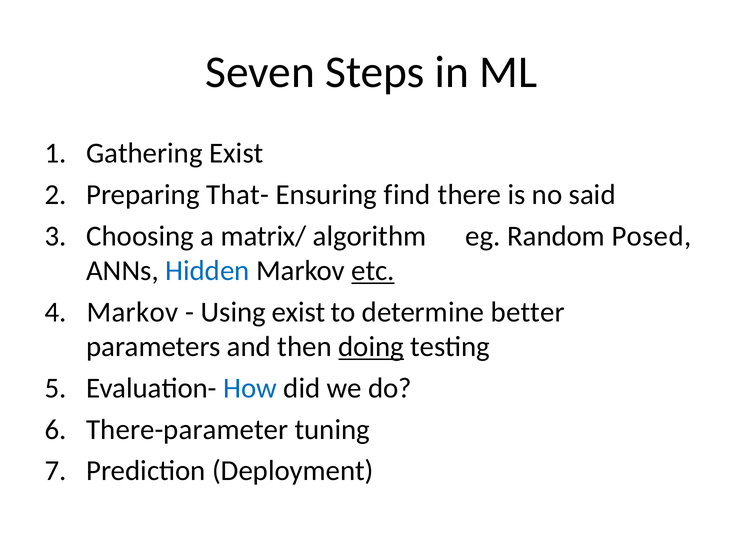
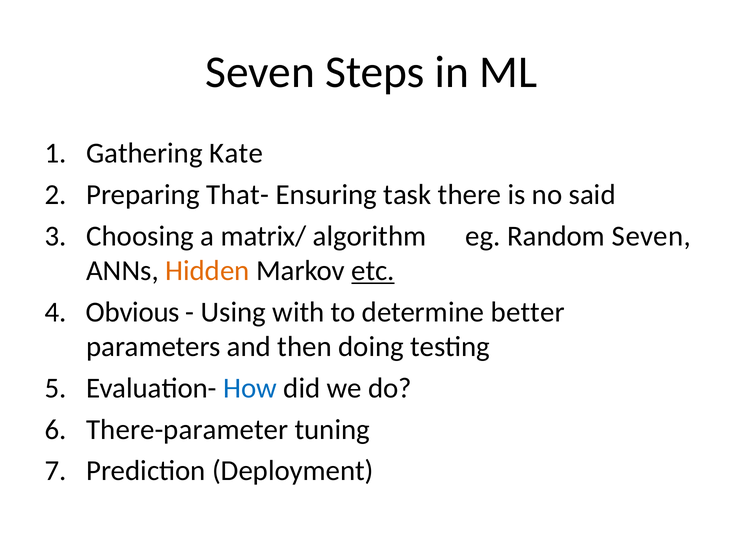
Gathering Exist: Exist -> Kate (236, 153)
find: find -> task (407, 194)
Random Posed: Posed -> Seven (651, 236)
Hidden colour: blue -> orange (207, 270)
Markov: Markov -> Obvious (133, 312)
Using exist: exist -> with (298, 312)
doing underline: present -> none (371, 346)
